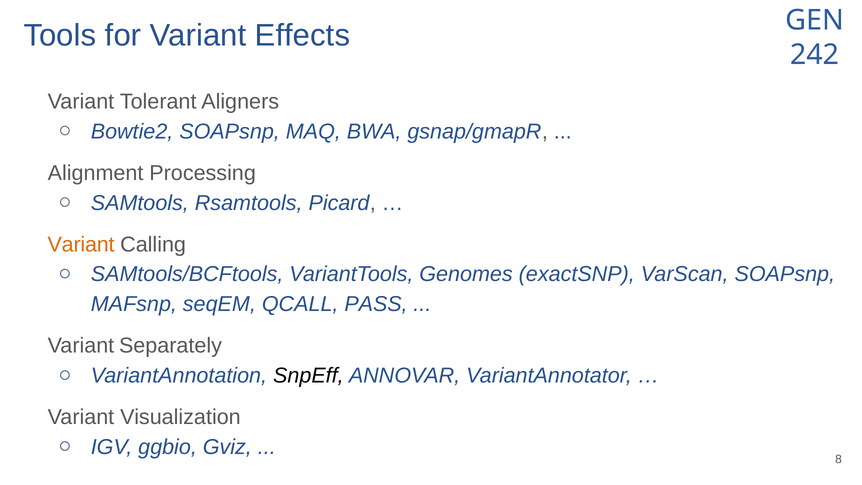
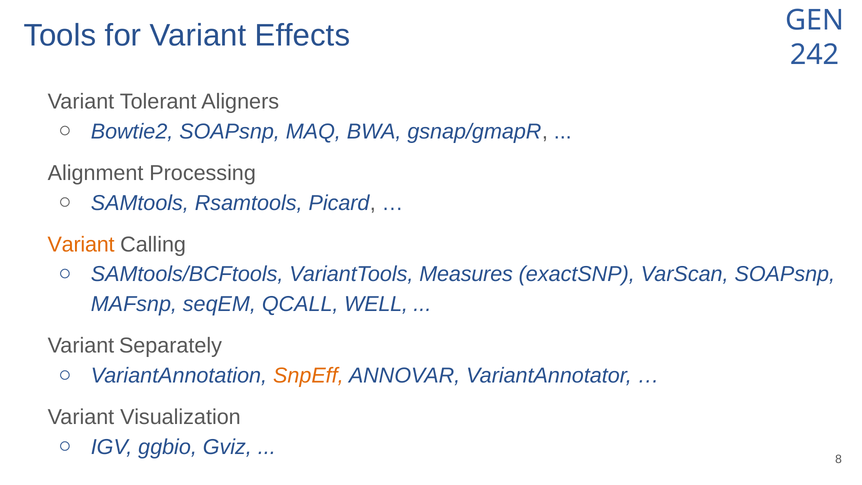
Genomes: Genomes -> Measures (466, 274)
PASS: PASS -> WELL (376, 304)
SnpEff colour: black -> orange (308, 375)
